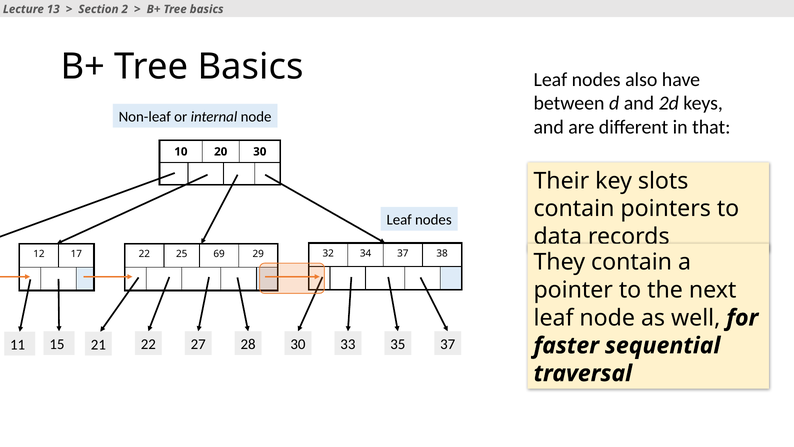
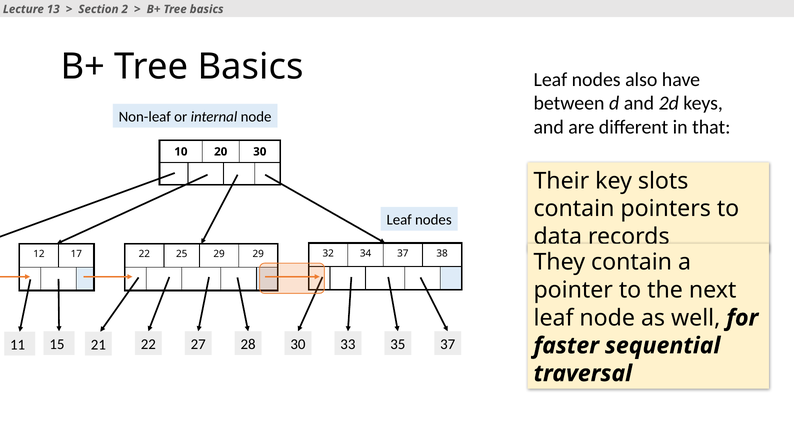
25 69: 69 -> 29 (219, 254)
